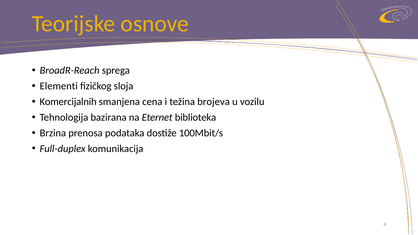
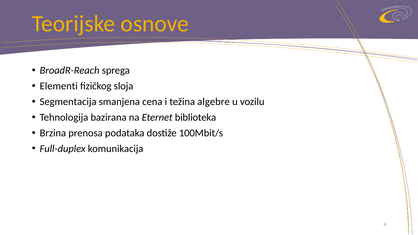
Komercijalnih: Komercijalnih -> Segmentacija (68, 102)
brojeva: brojeva -> algebre (214, 102)
